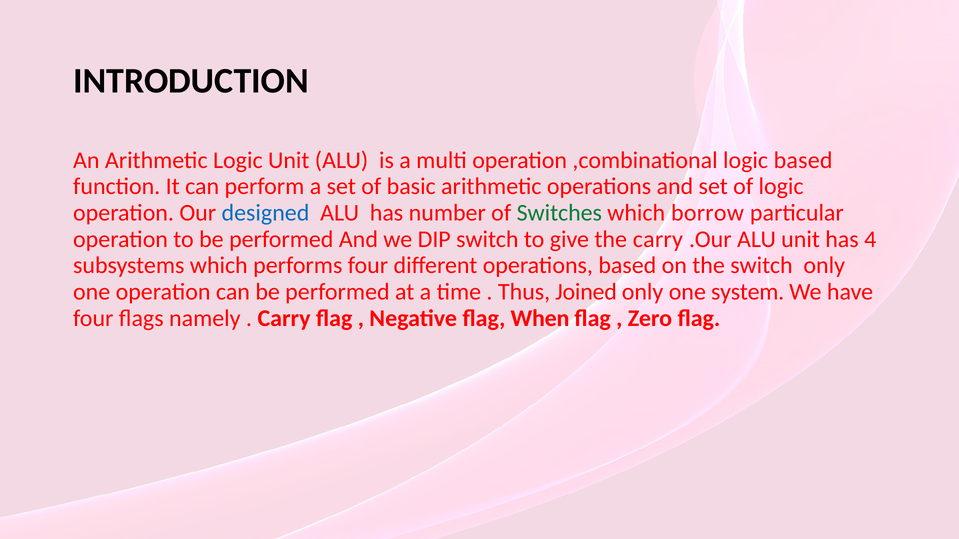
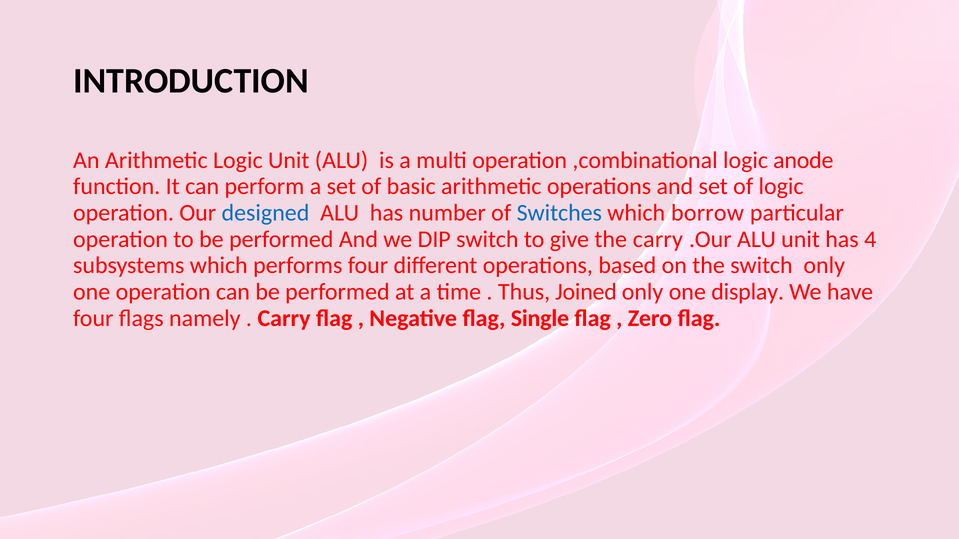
logic based: based -> anode (803, 160)
Switches colour: green -> blue (559, 213)
system: system -> display (748, 292)
When: When -> Single (540, 318)
